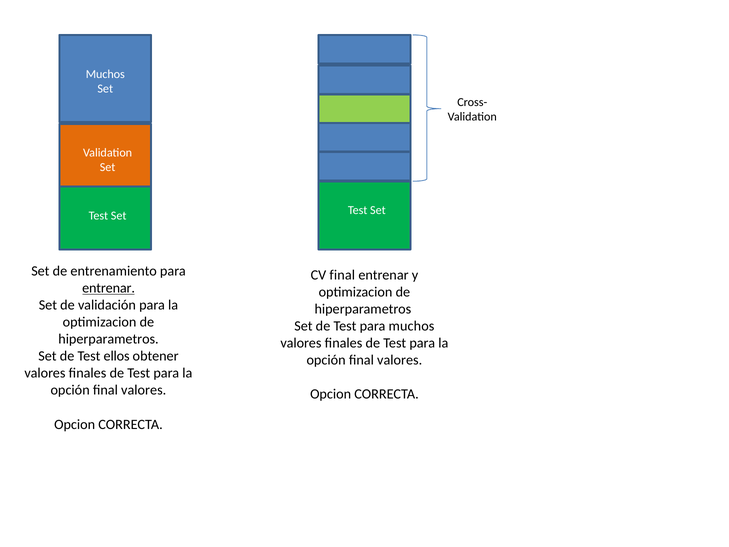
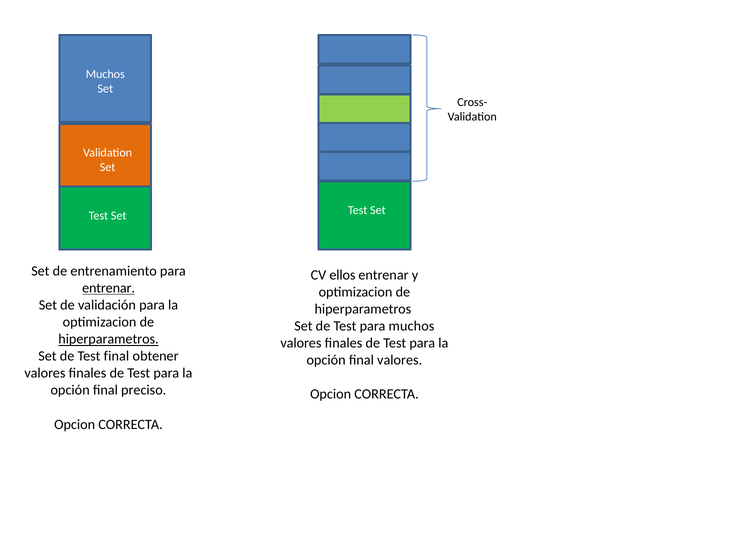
CV final: final -> ellos (342, 275)
hiperparametros underline: none -> present (109, 339)
Test ellos: ellos -> final (116, 356)
valores: valores -> preciso (144, 390)
